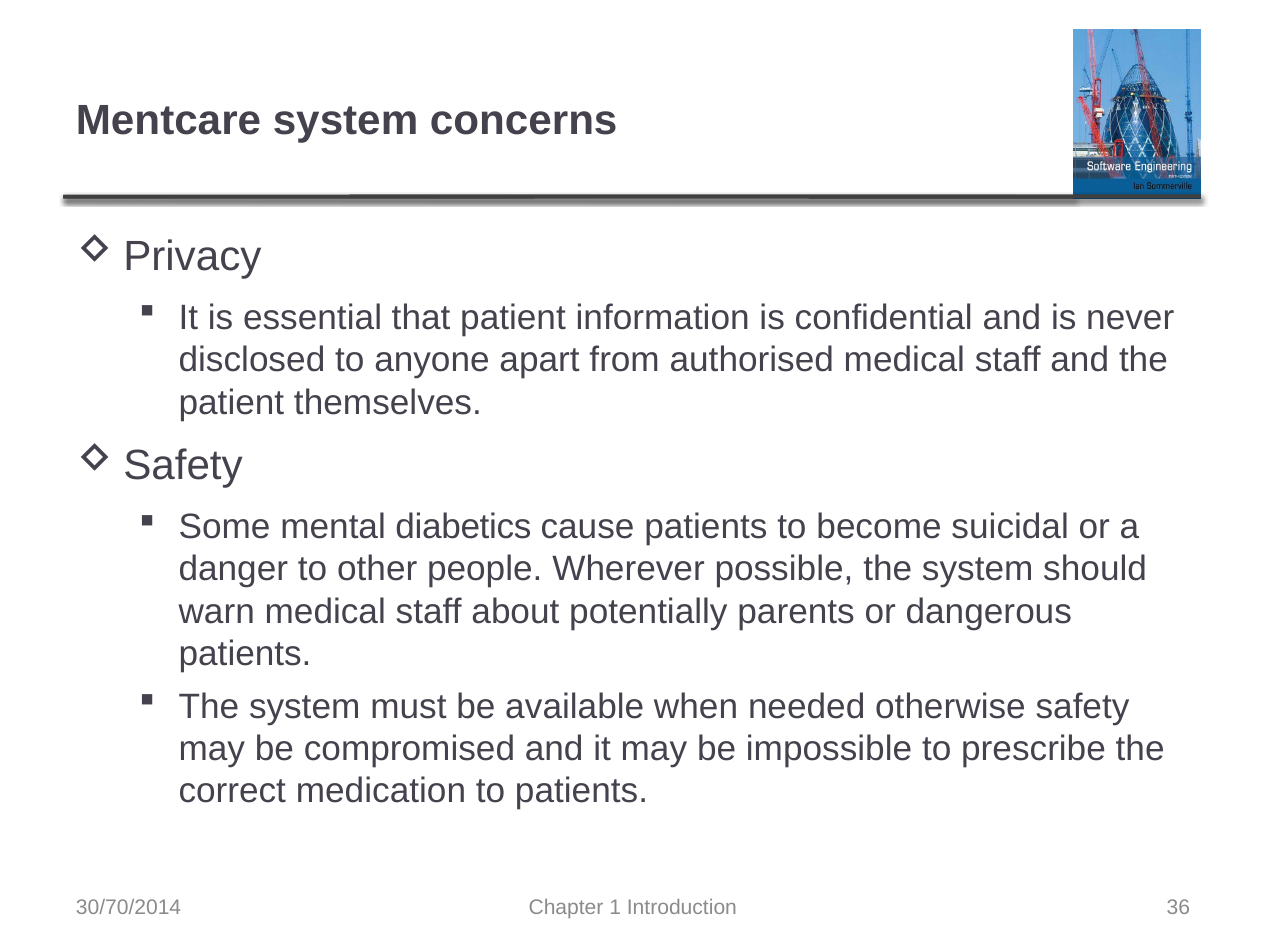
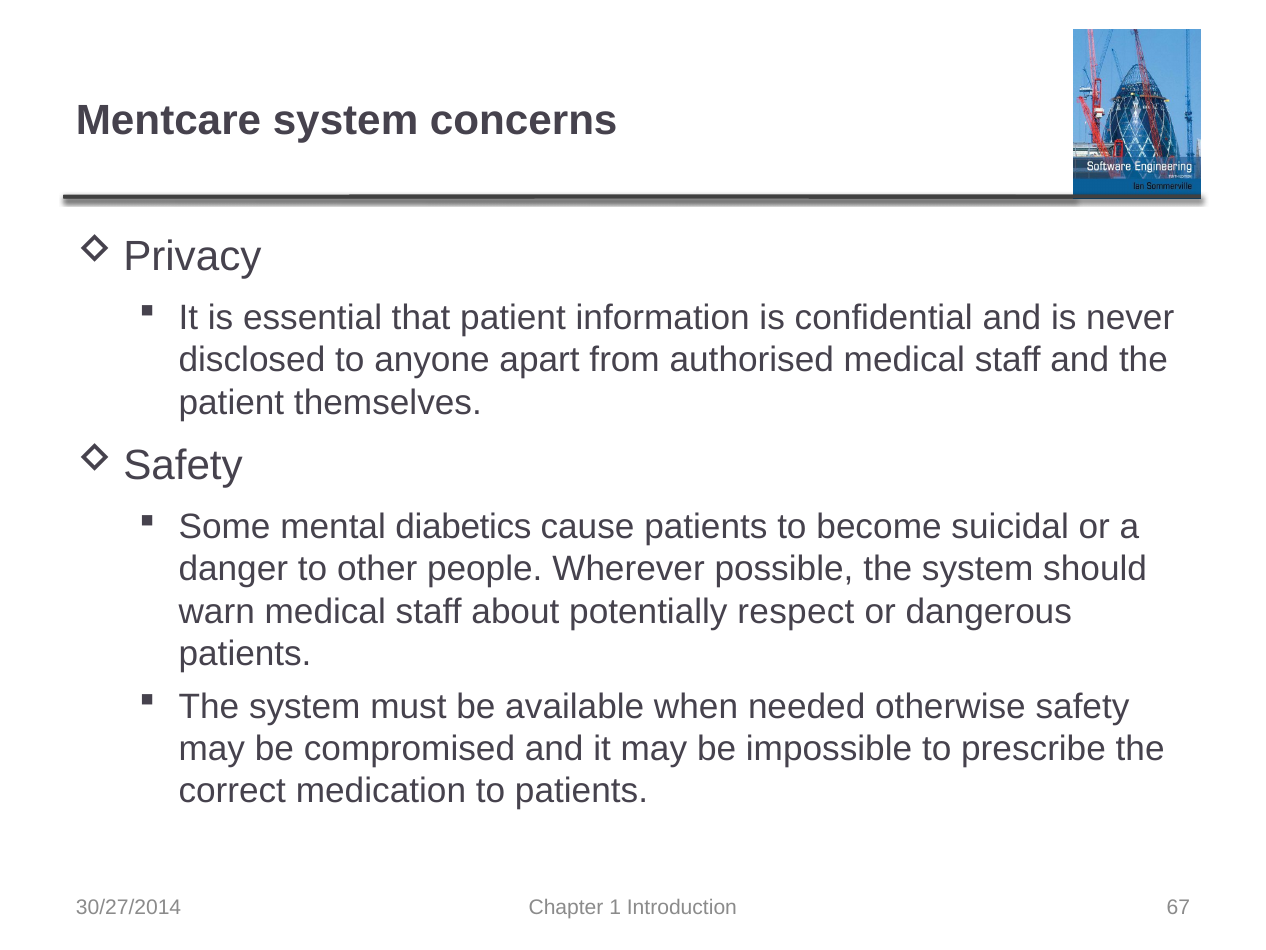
parents: parents -> respect (796, 611)
30/70/2014: 30/70/2014 -> 30/27/2014 (129, 907)
36: 36 -> 67 (1178, 907)
